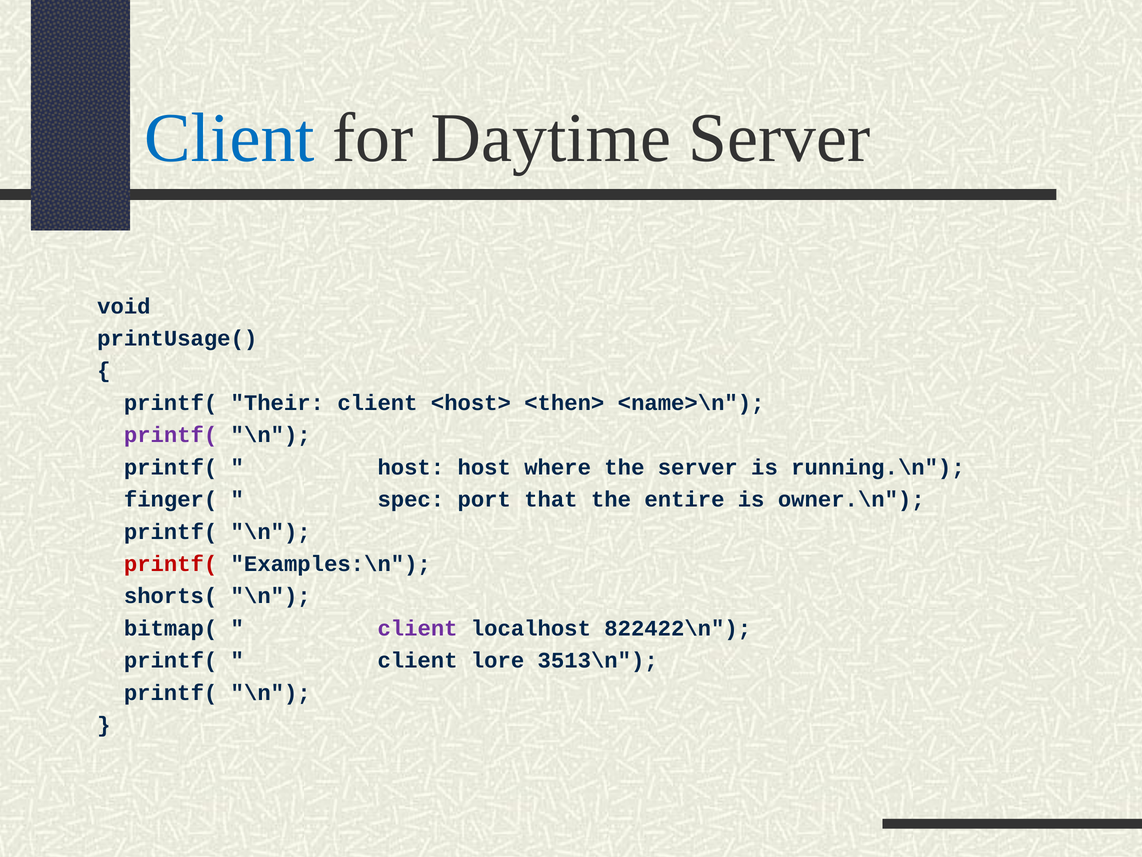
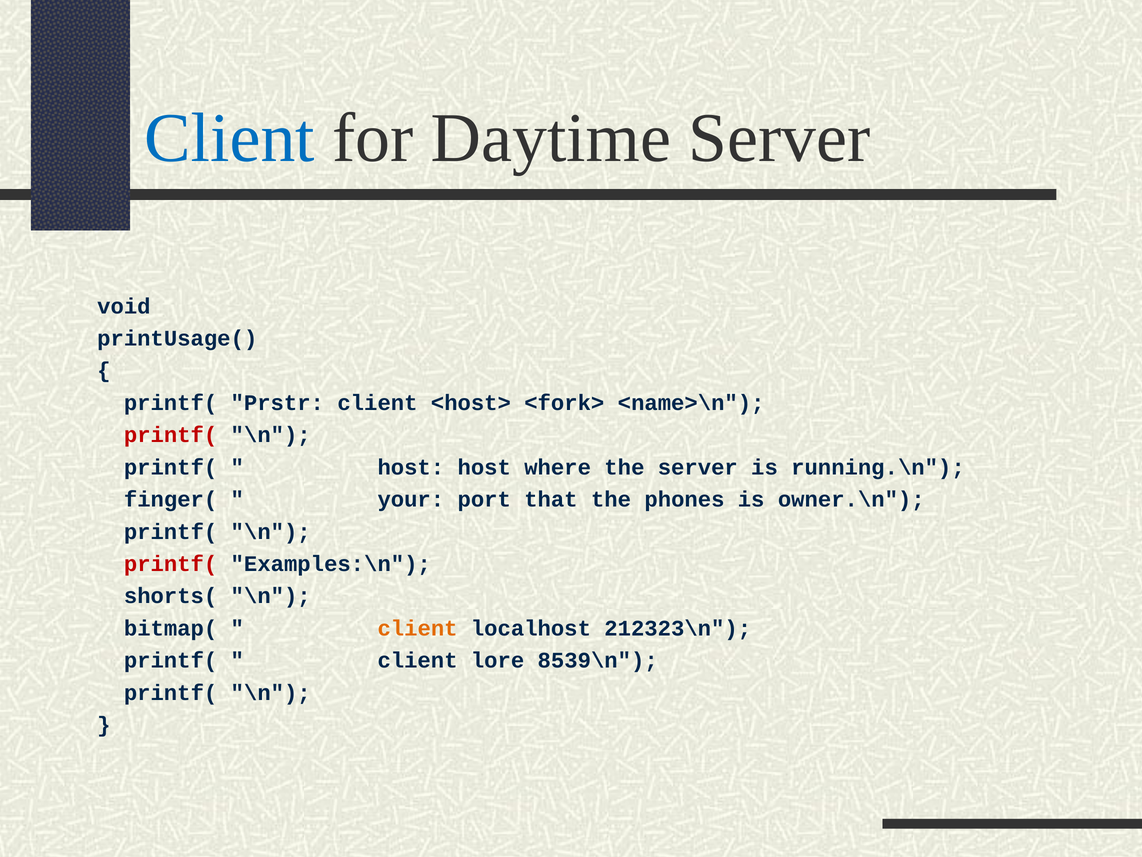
Their: Their -> Prstr (277, 403)
<then>: <then> -> <fork> (564, 403)
printf( colour: purple -> red (171, 435)
spec: spec -> your (411, 499)
entire: entire -> phones (684, 499)
client colour: purple -> orange (418, 628)
822422\n: 822422\n -> 212323\n (678, 628)
3513\n: 3513\n -> 8539\n (598, 660)
